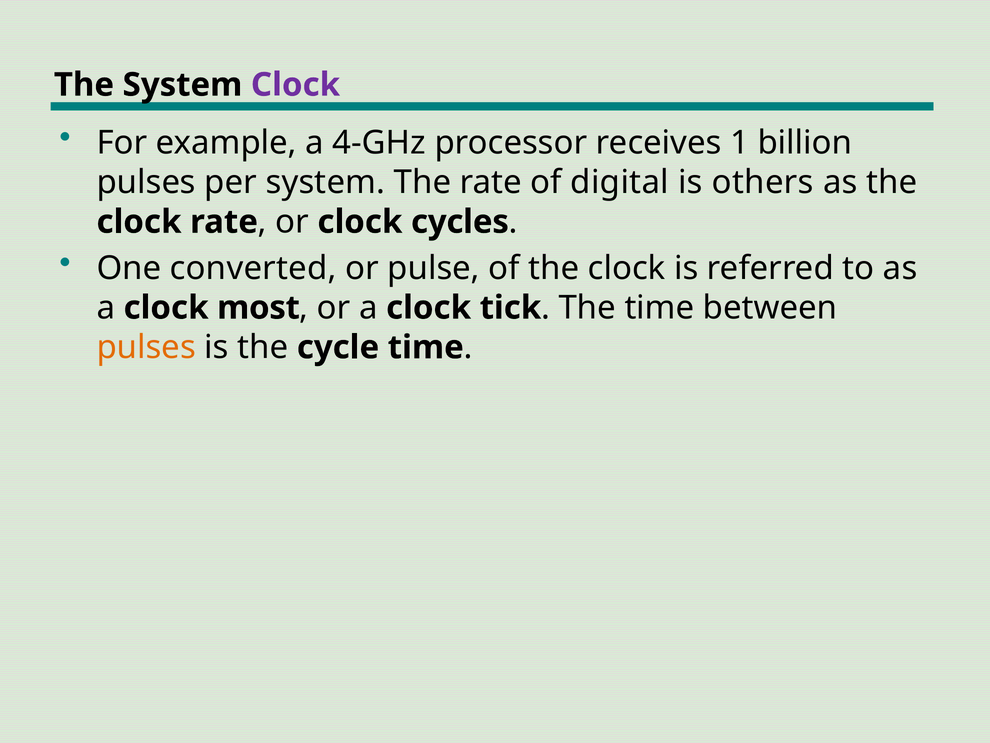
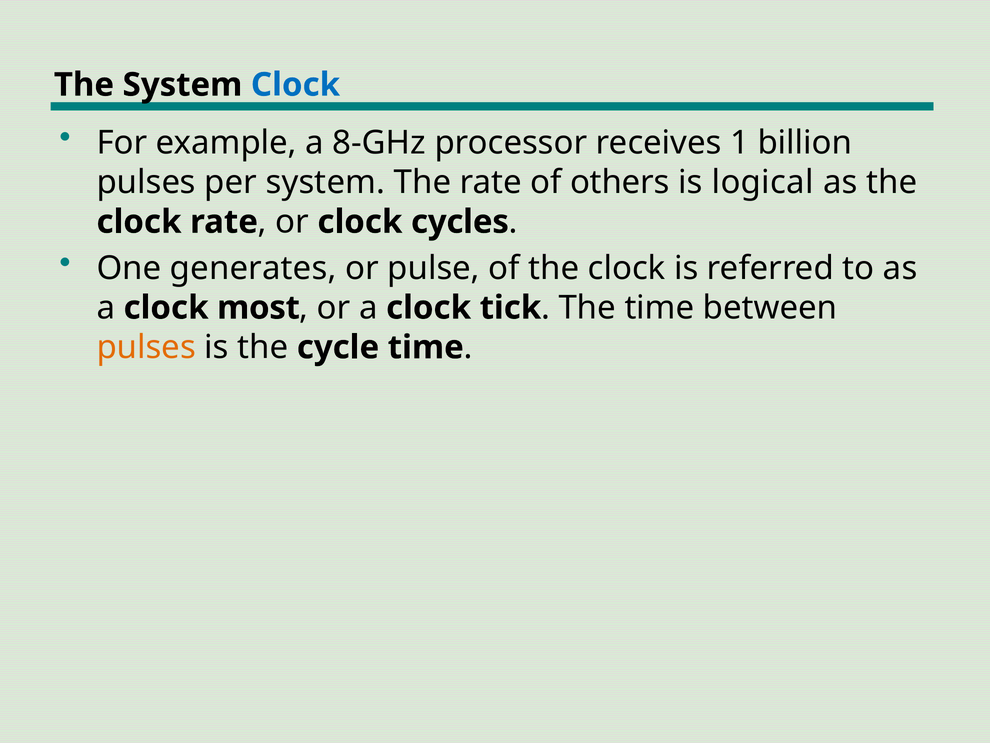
Clock colour: purple -> blue (295, 85)
4-GHz: 4-GHz -> 8-GHz (379, 143)
digital: digital -> others (620, 182)
others: others -> logical (763, 182)
converted: converted -> generates (253, 268)
